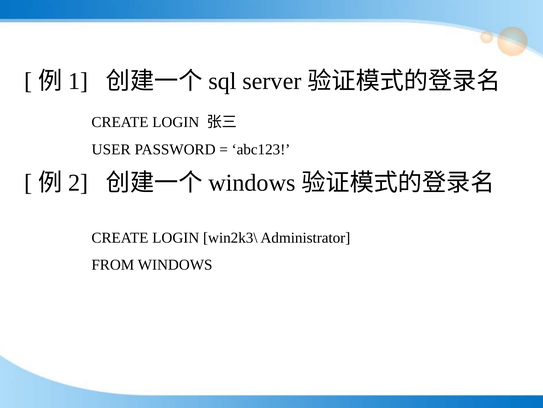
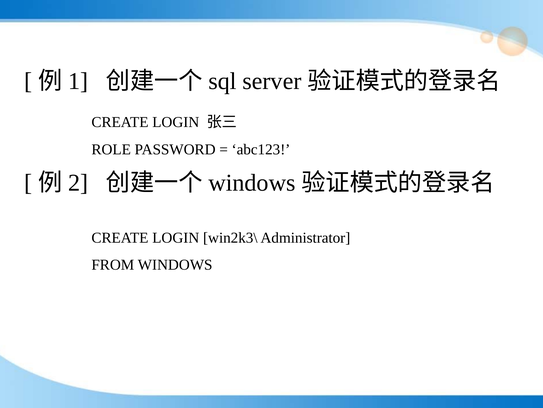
USER: USER -> ROLE (111, 149)
